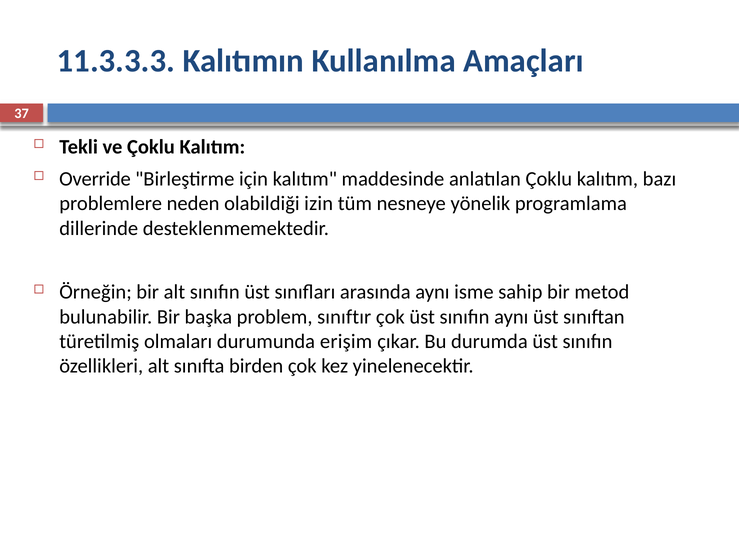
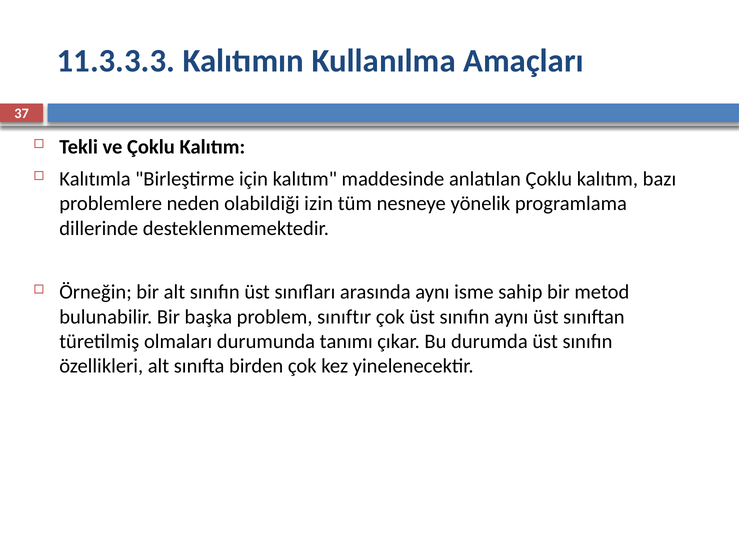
Override: Override -> Kalıtımla (95, 179)
erişim: erişim -> tanımı (346, 341)
